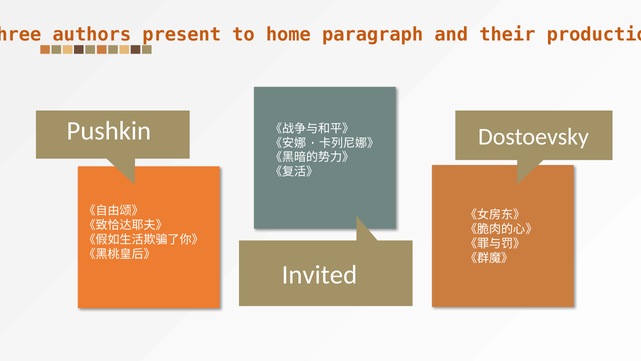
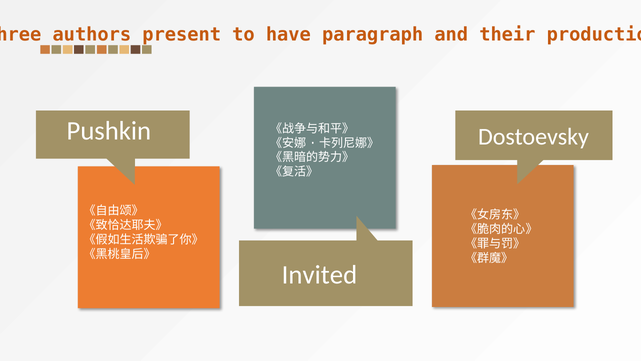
home: home -> have (288, 35)
